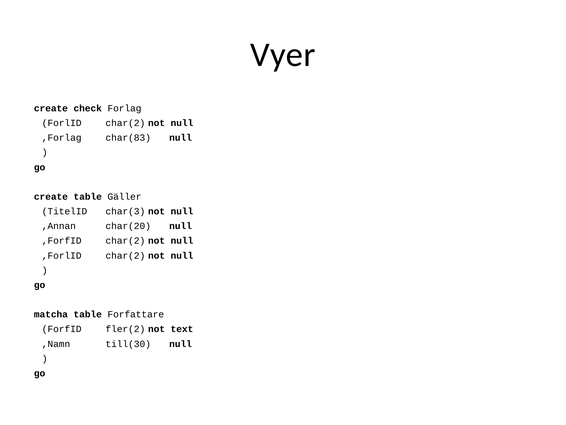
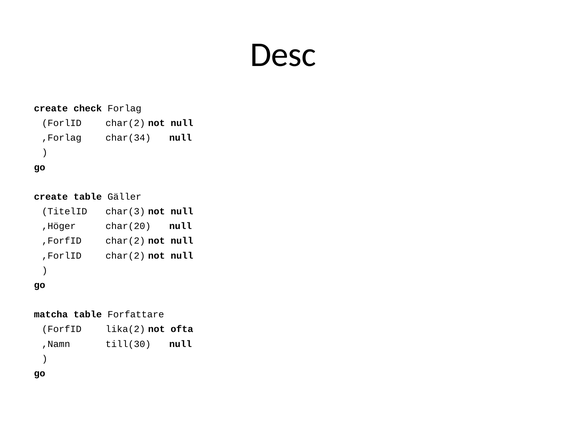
Vyer: Vyer -> Desc (283, 55)
char(83: char(83 -> char(34 (128, 138)
,Annan: ,Annan -> ,Höger (59, 226)
fler(2: fler(2 -> lika(2 (125, 329)
text: text -> ofta (182, 329)
